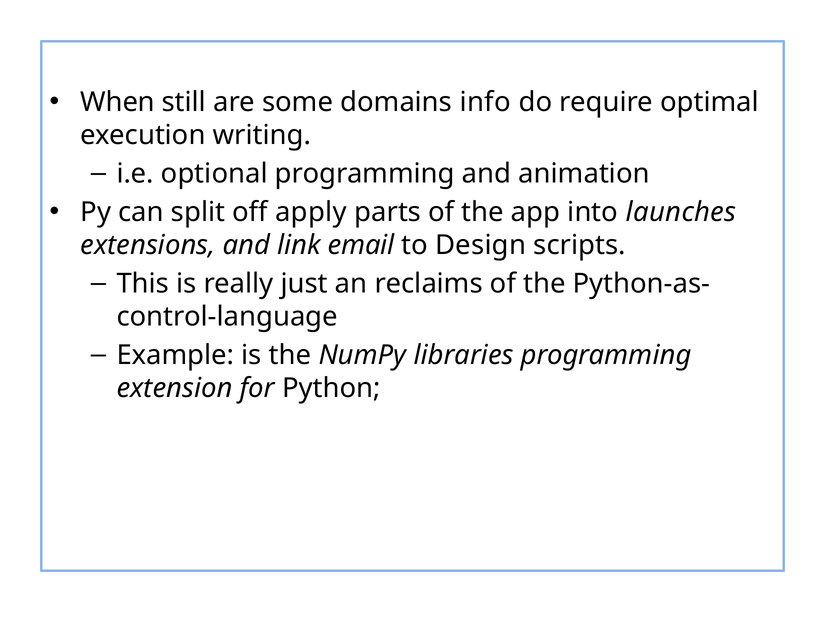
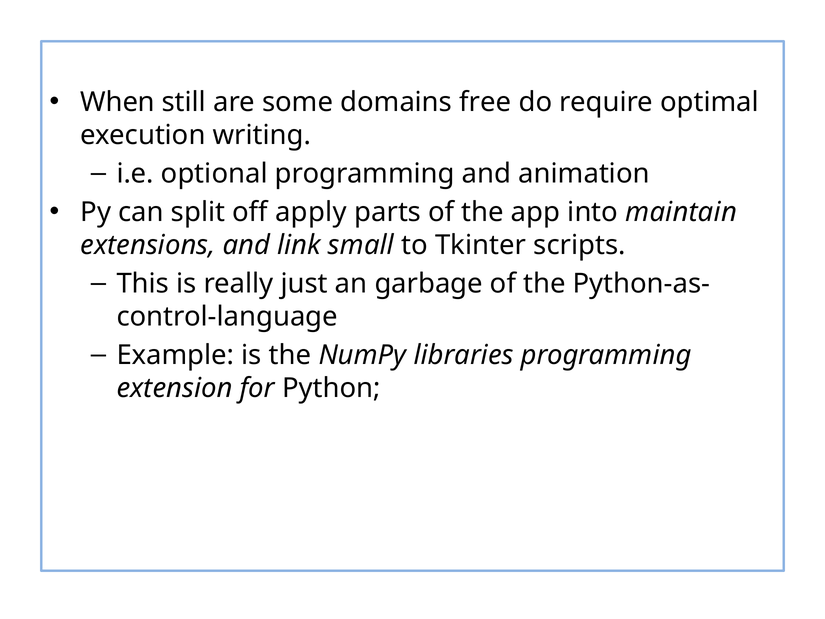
info: info -> free (485, 102)
launches: launches -> maintain (681, 212)
email: email -> small (361, 245)
Design: Design -> Tkinter (481, 245)
reclaims: reclaims -> garbage (429, 284)
